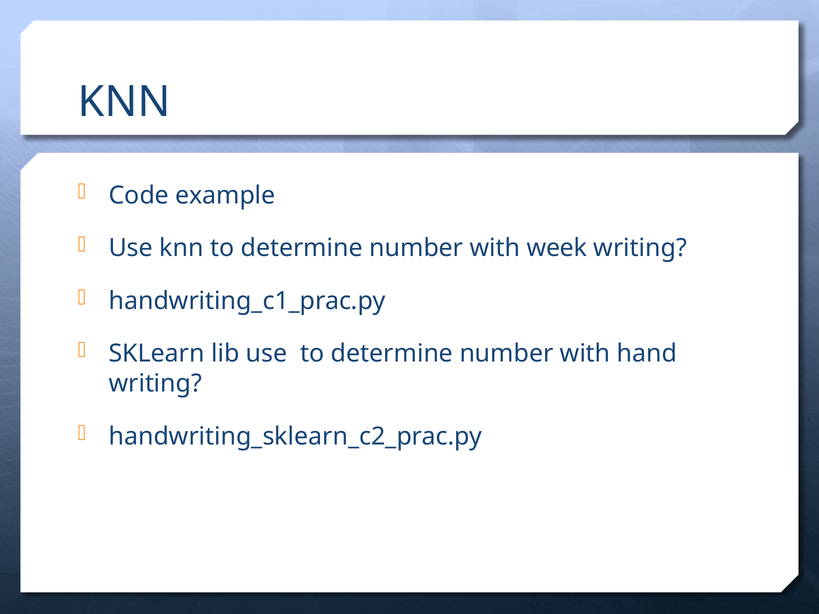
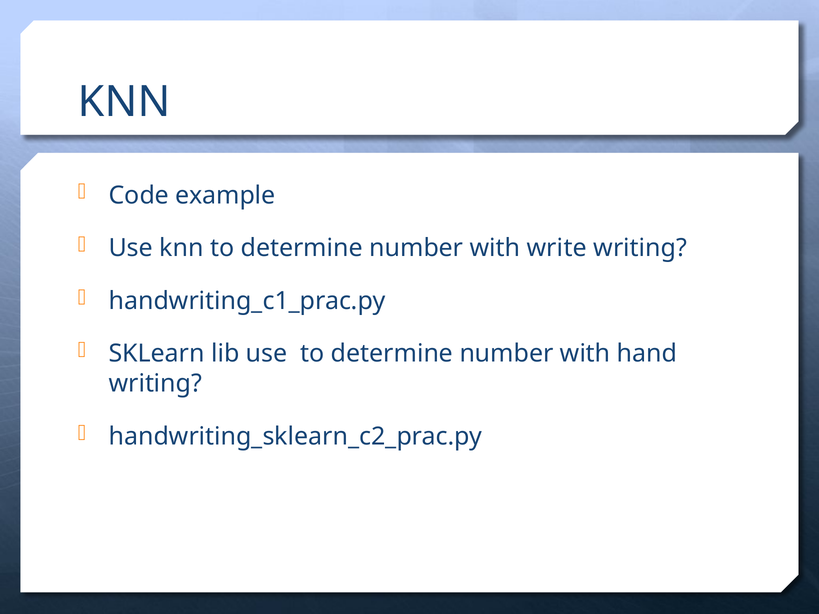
week: week -> write (557, 248)
